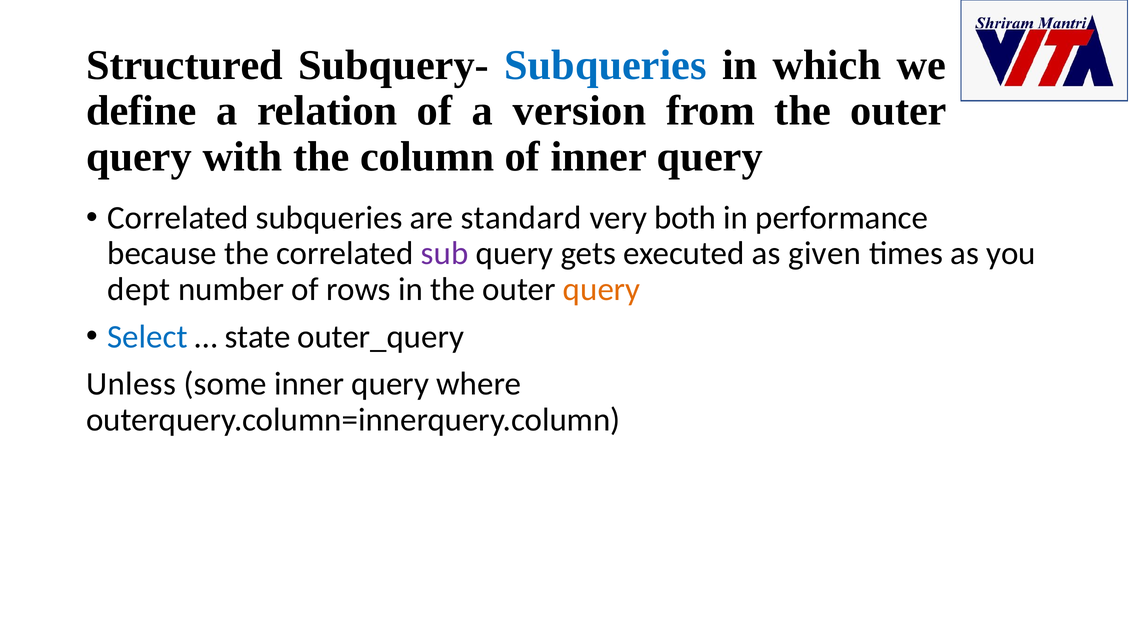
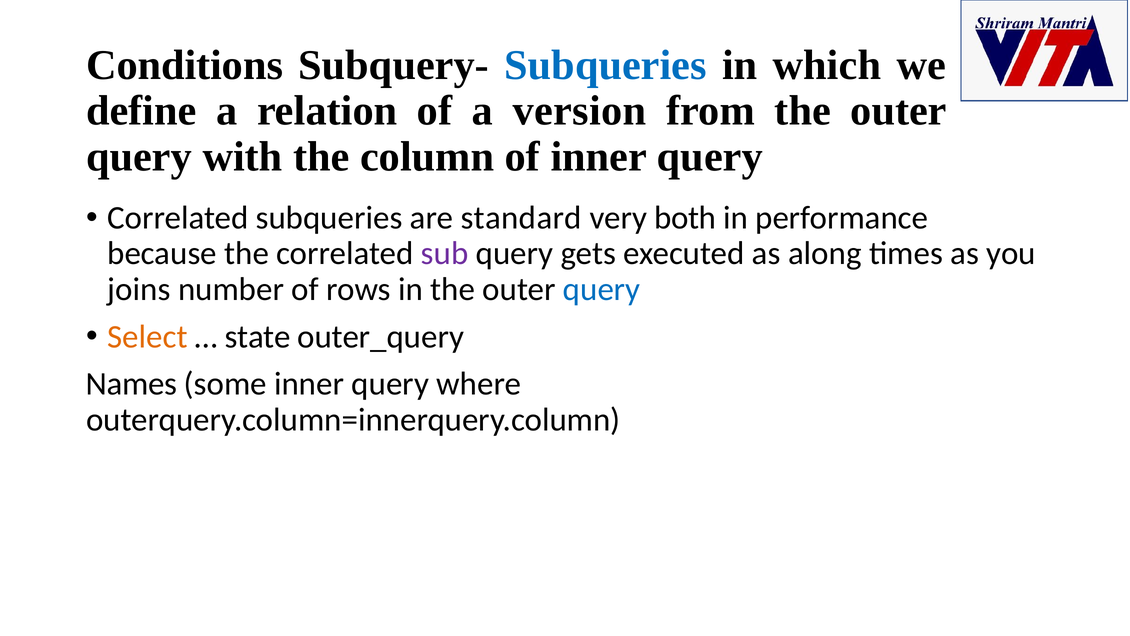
Structured: Structured -> Conditions (185, 65)
given: given -> along (825, 253)
dept: dept -> joins (139, 289)
query colour: orange -> blue (602, 289)
Select colour: blue -> orange (147, 336)
Unless: Unless -> Names (131, 384)
